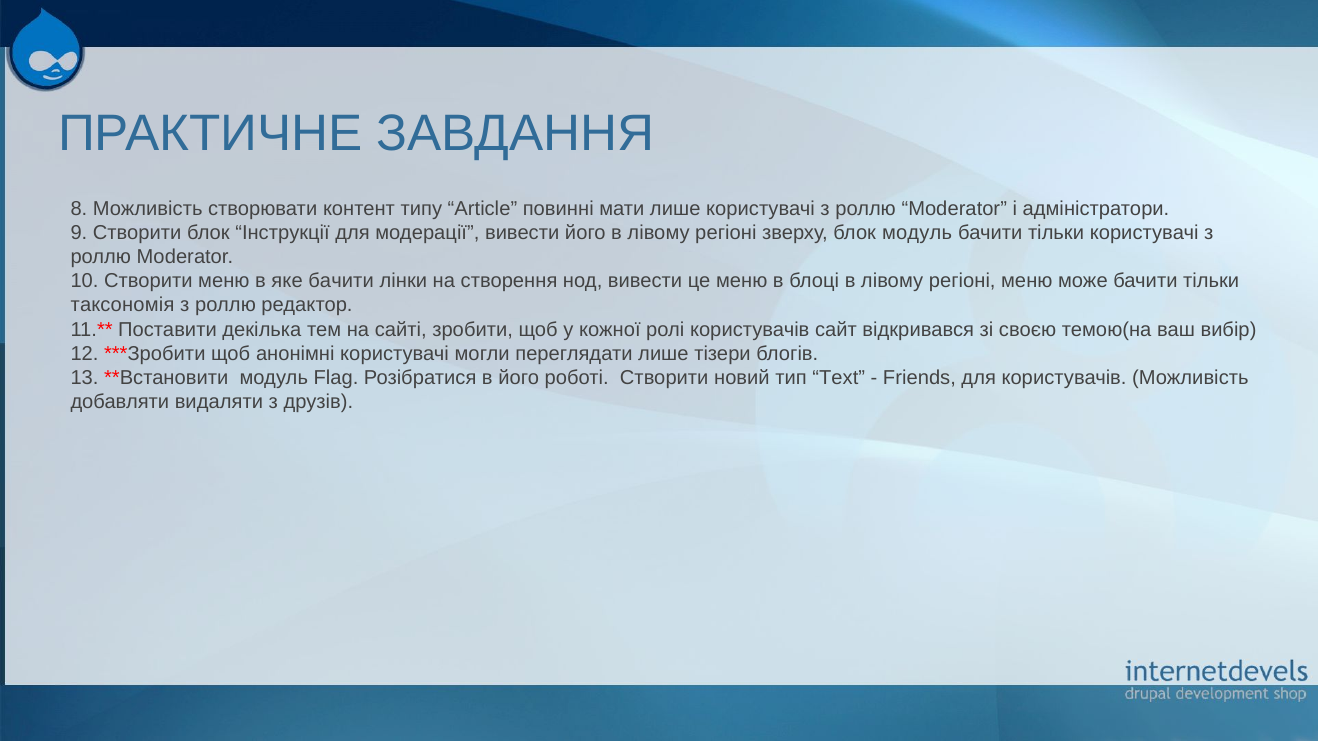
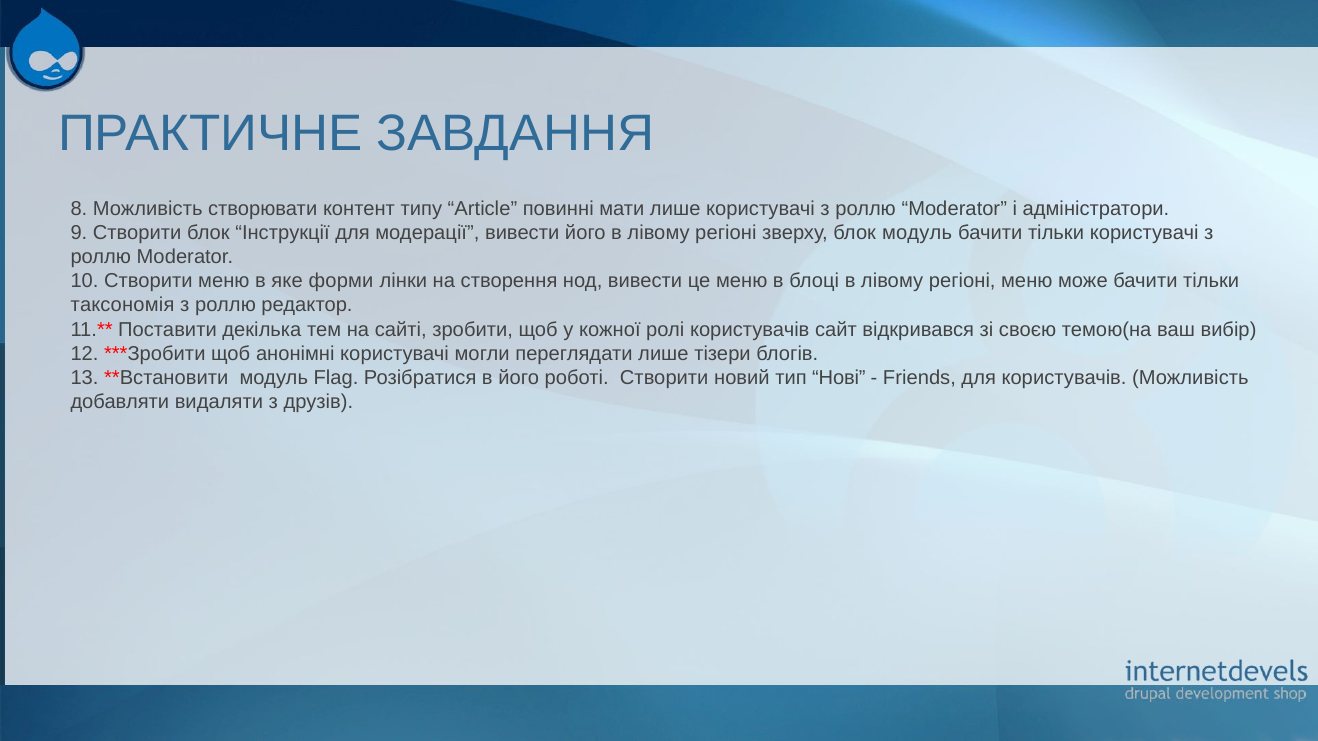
яке бачити: бачити -> форми (341, 281)
Text: Text -> Нові (839, 378)
